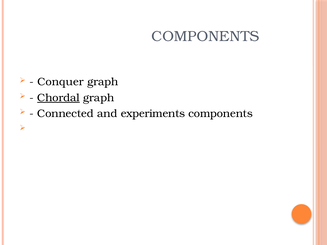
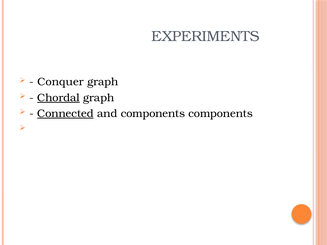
COMPONENTS: COMPONENTS -> EXPERIMENTS (205, 36)
Connected underline: none -> present (65, 114)
and experiments: experiments -> components (153, 114)
